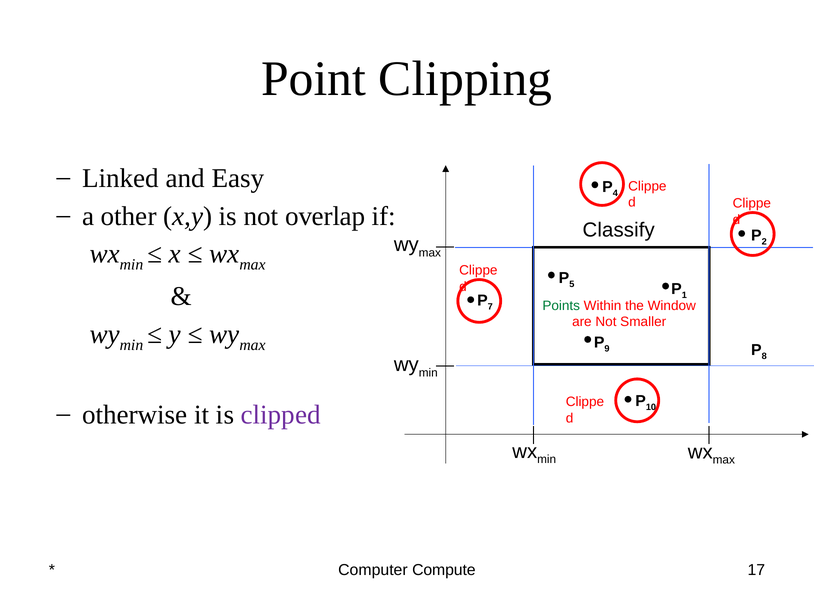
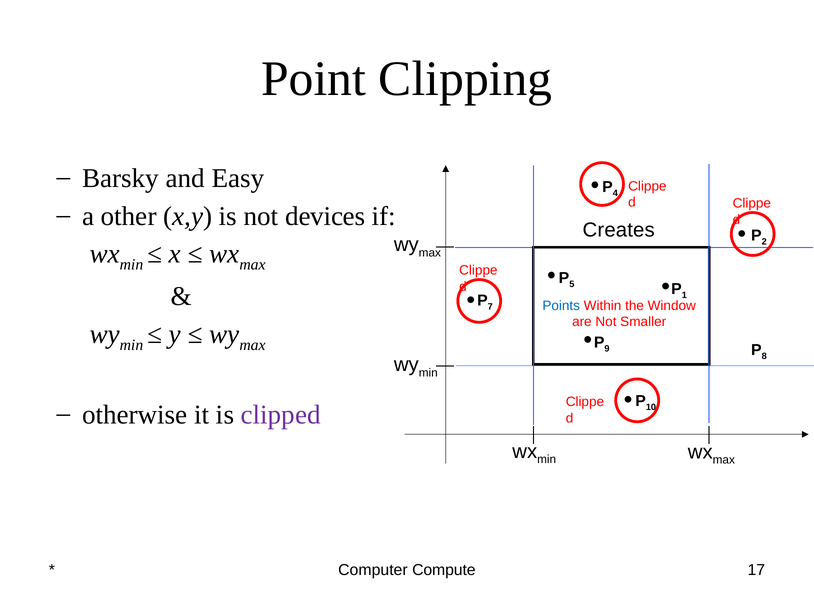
Linked: Linked -> Barsky (120, 178)
overlap: overlap -> devices (325, 216)
Classify: Classify -> Creates (619, 230)
Points colour: green -> blue (561, 306)
